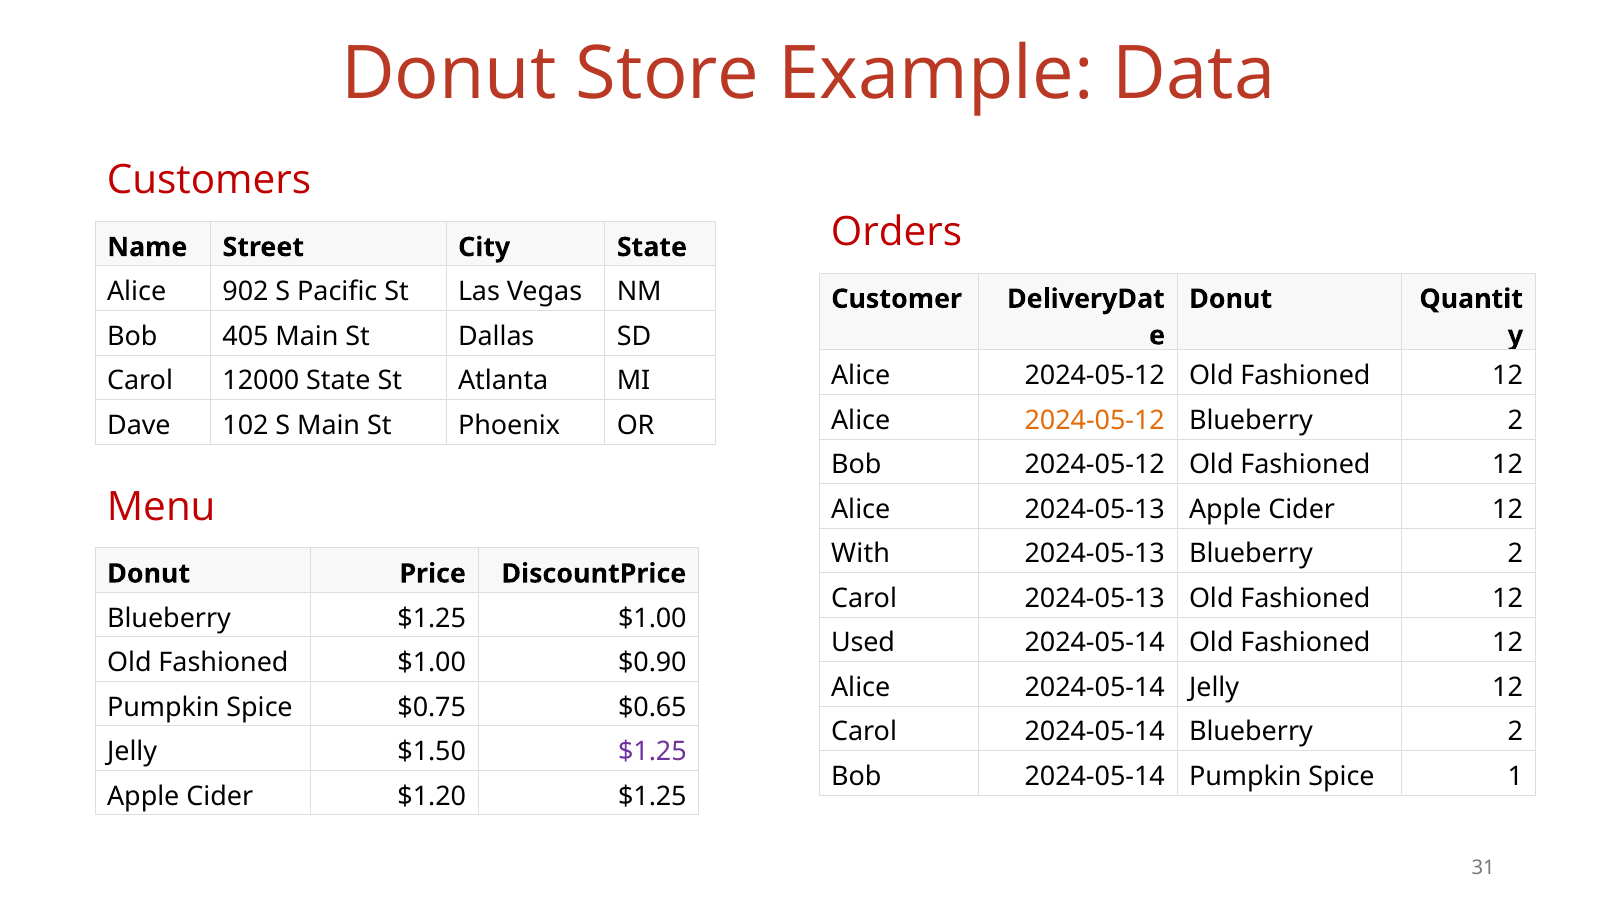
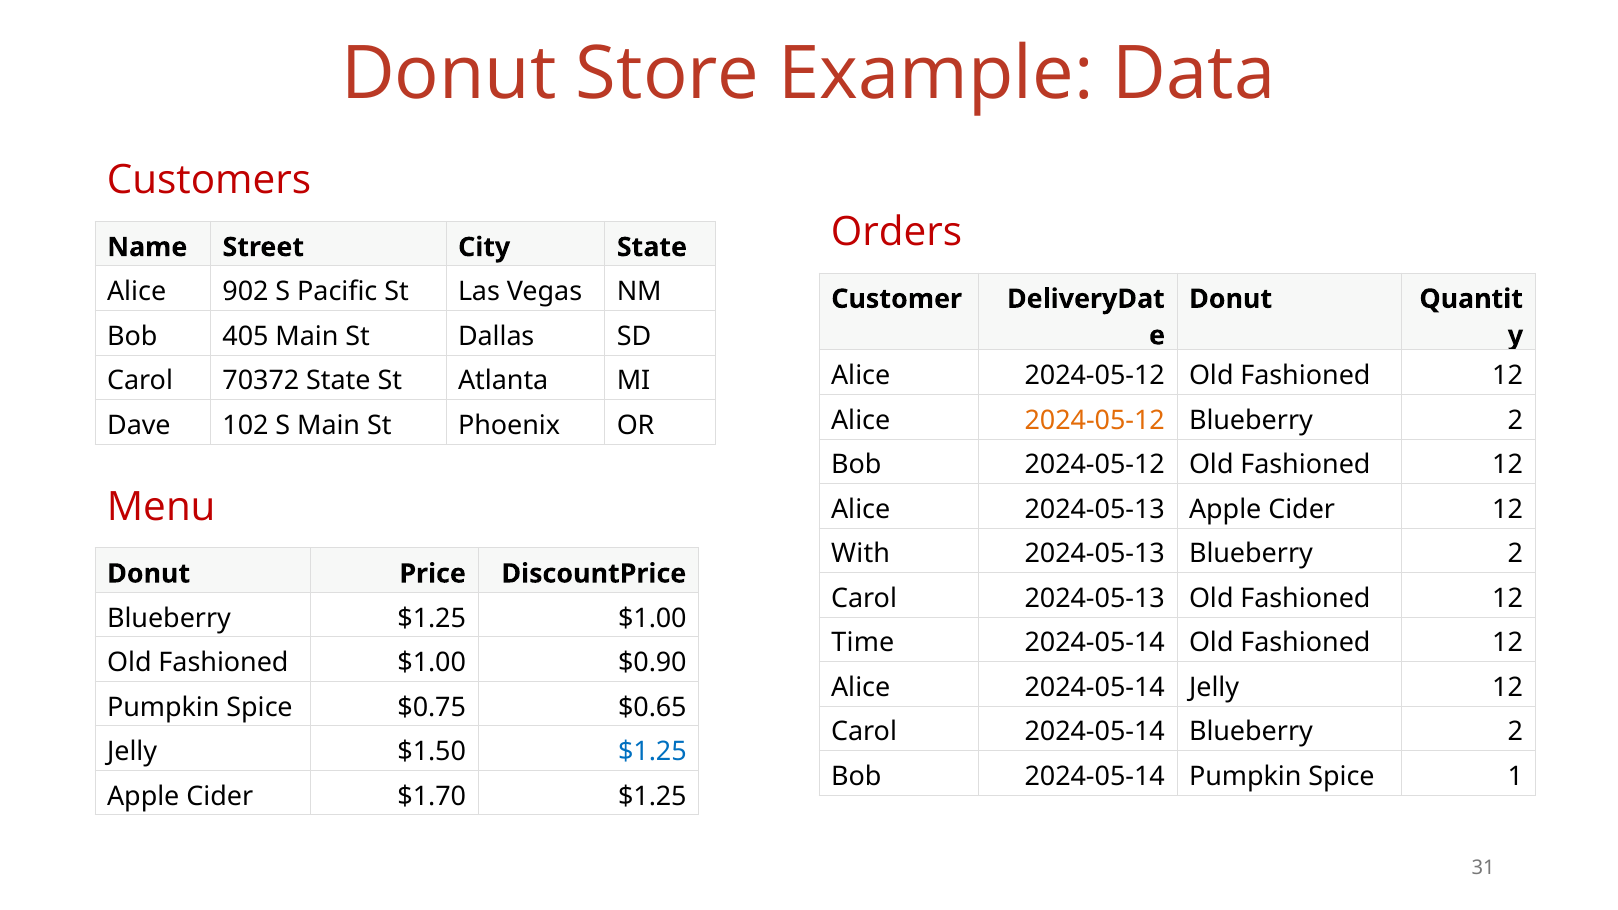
12000: 12000 -> 70372 (261, 381)
Used: Used -> Time (863, 643)
$1.25 colour: purple -> blue (652, 752)
$1.20: $1.20 -> $1.70 (432, 796)
